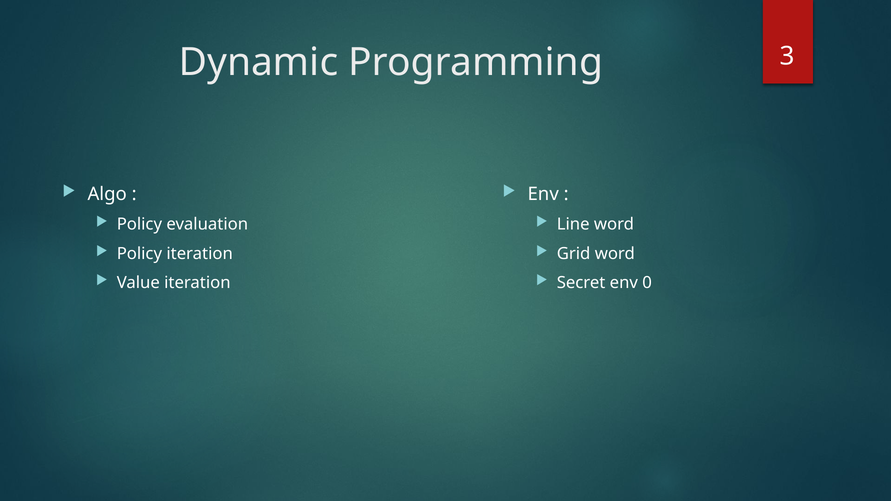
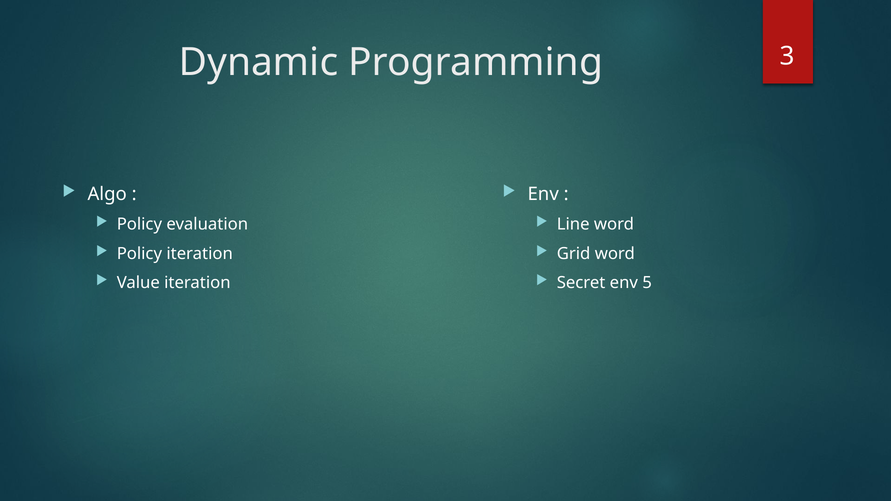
0: 0 -> 5 (647, 283)
